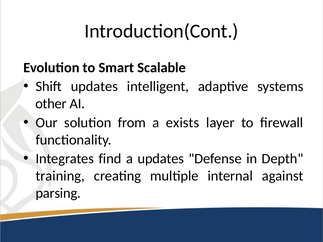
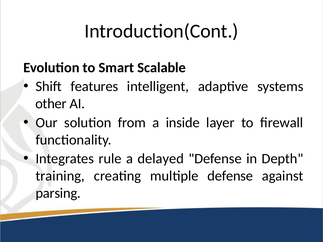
Shift updates: updates -> features (94, 87)
exists: exists -> inside (183, 123)
find: find -> rule (110, 159)
a updates: updates -> delayed (161, 159)
multiple internal: internal -> defense (230, 176)
